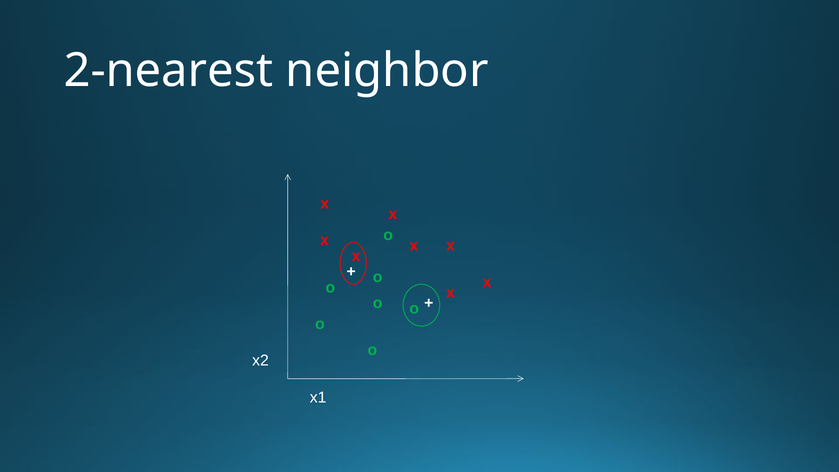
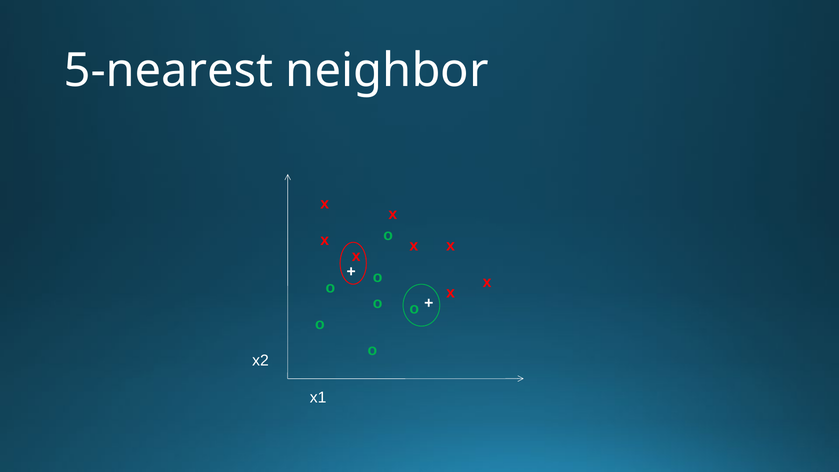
2-nearest: 2-nearest -> 5-nearest (169, 70)
